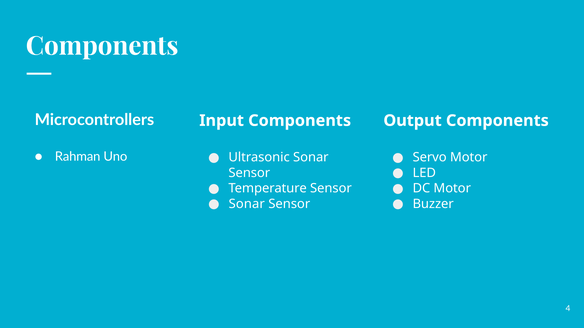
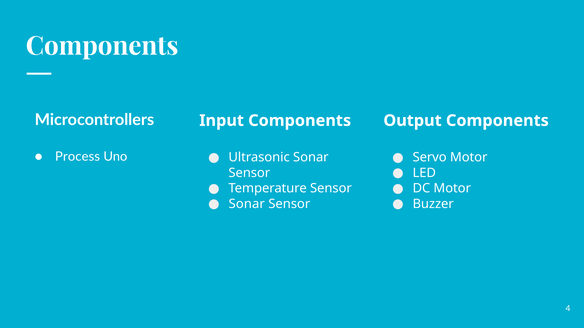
Rahman: Rahman -> Process (78, 157)
